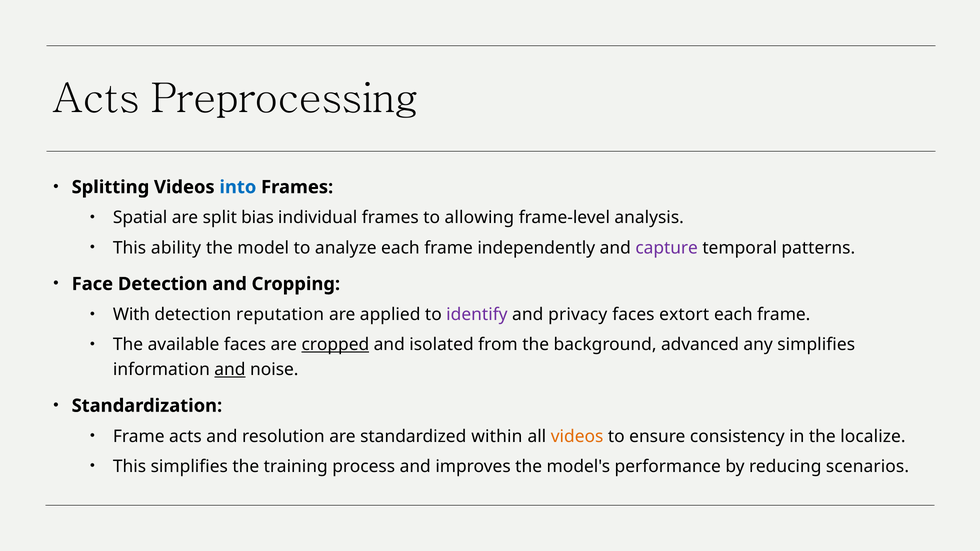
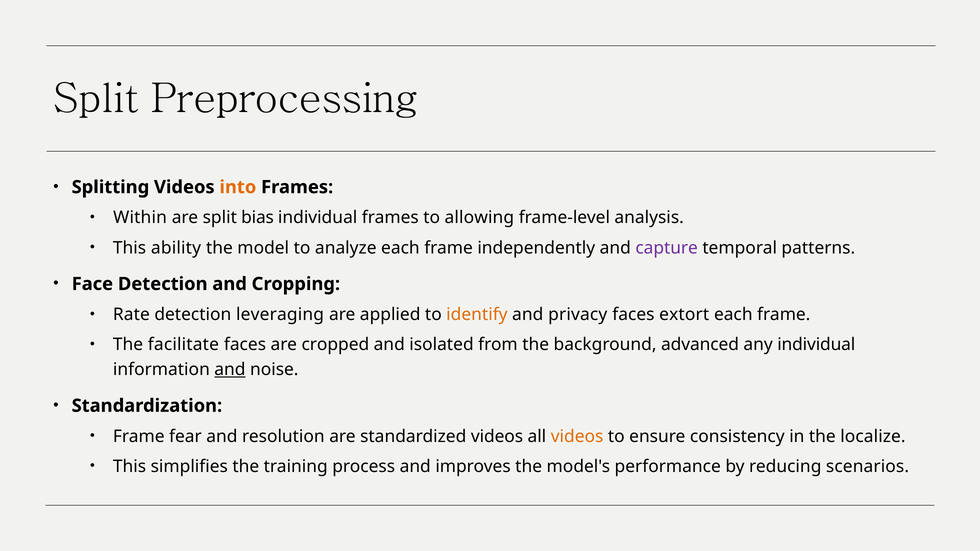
Acts: Acts -> Split (96, 99)
into colour: blue -> orange (238, 187)
Spatial: Spatial -> Within (140, 218)
With: With -> Rate (131, 315)
reputation: reputation -> leveraging (280, 315)
identify colour: purple -> orange (477, 315)
available: available -> facilitate (183, 345)
cropped underline: present -> none (335, 345)
any simplifies: simplifies -> individual (816, 345)
Frame acts: acts -> fear (185, 437)
standardized within: within -> videos (497, 437)
